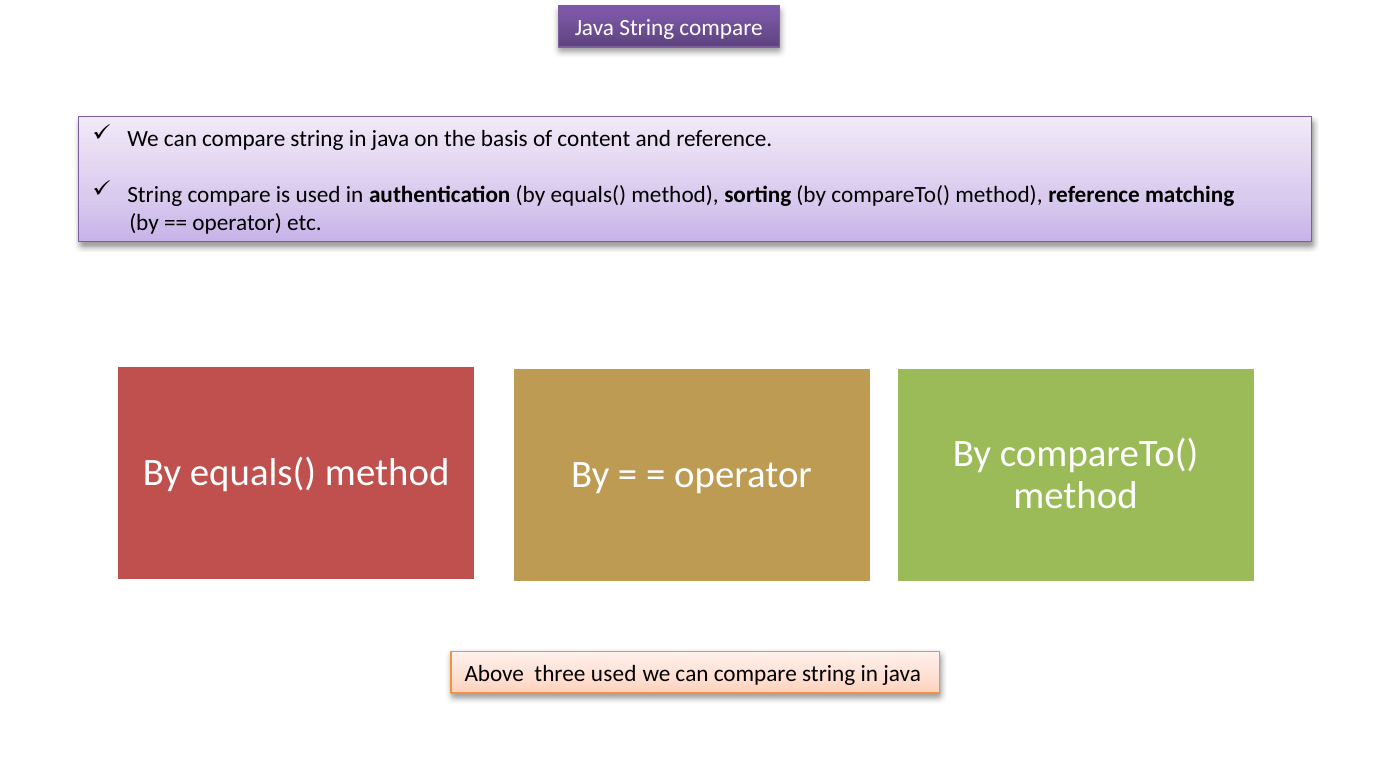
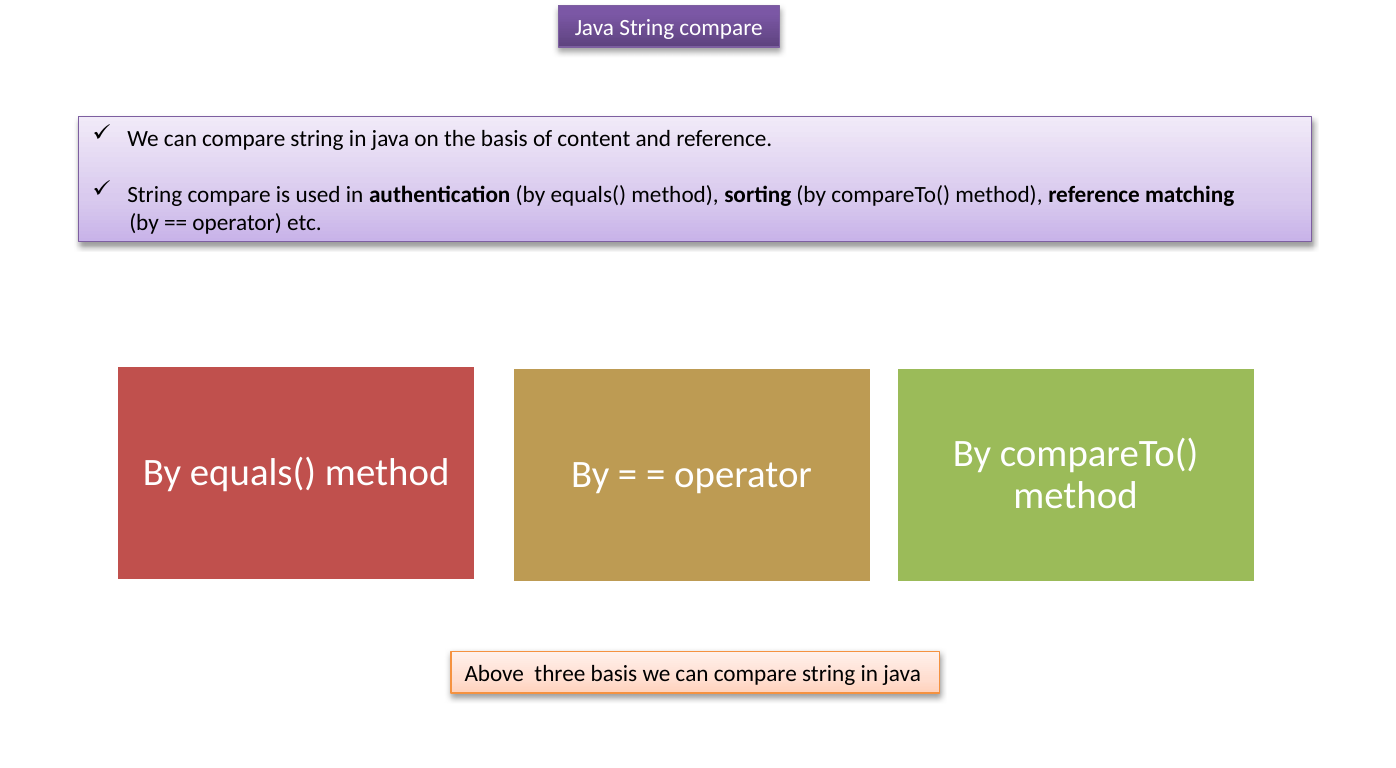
three used: used -> basis (614, 674)
